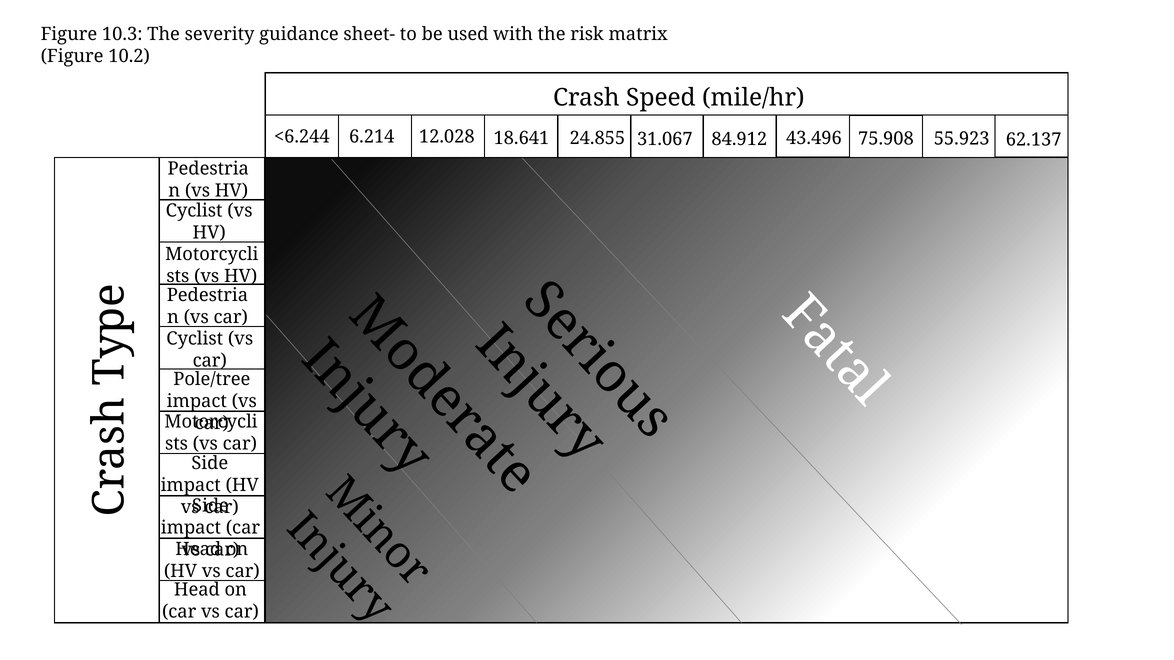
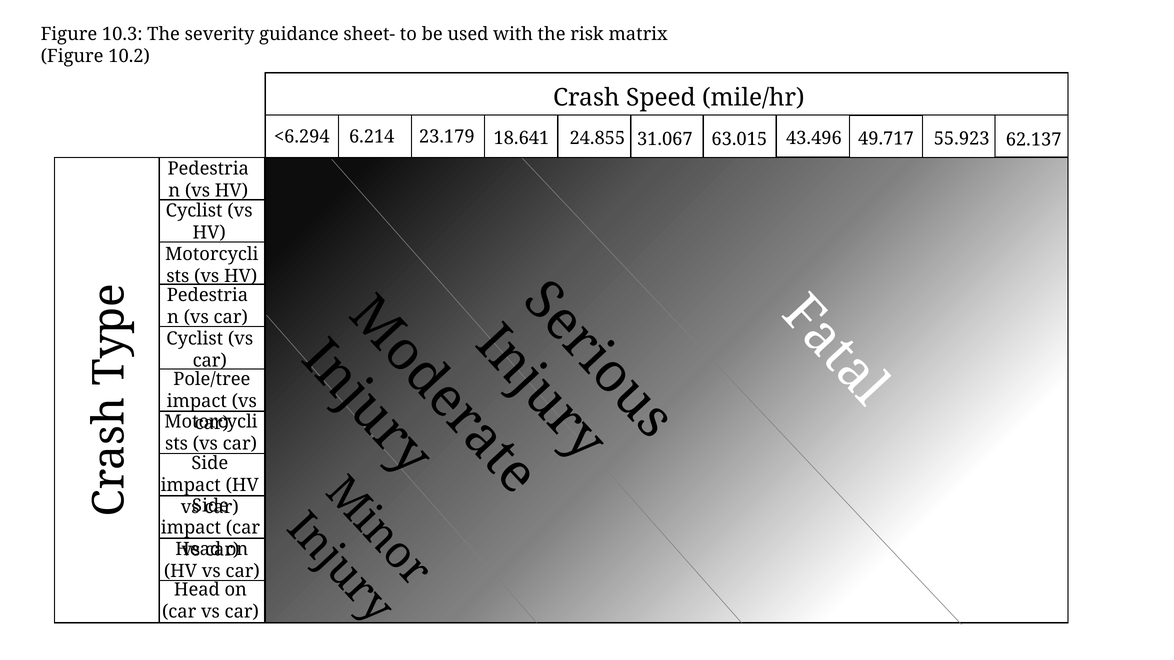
<6.244: <6.244 -> <6.294 (302, 137)
12.028: 12.028 -> 23.179 (447, 137)
84.912: 84.912 -> 63.015 (739, 139)
75.908: 75.908 -> 49.717 (886, 139)
